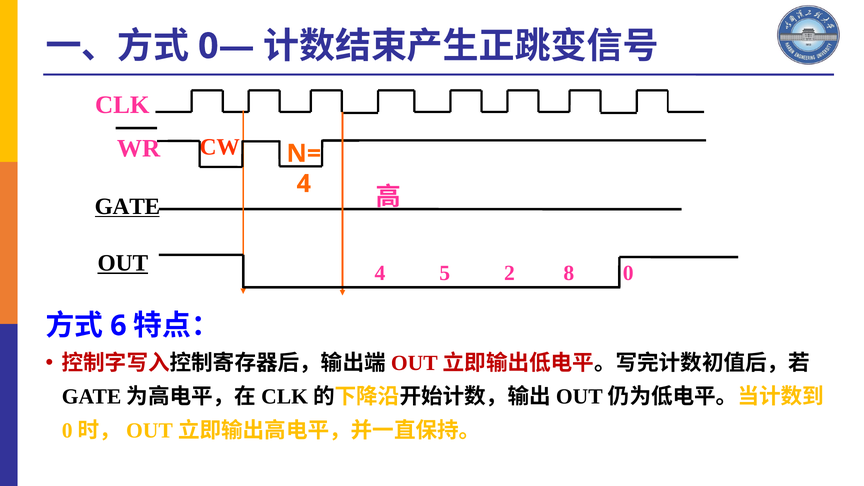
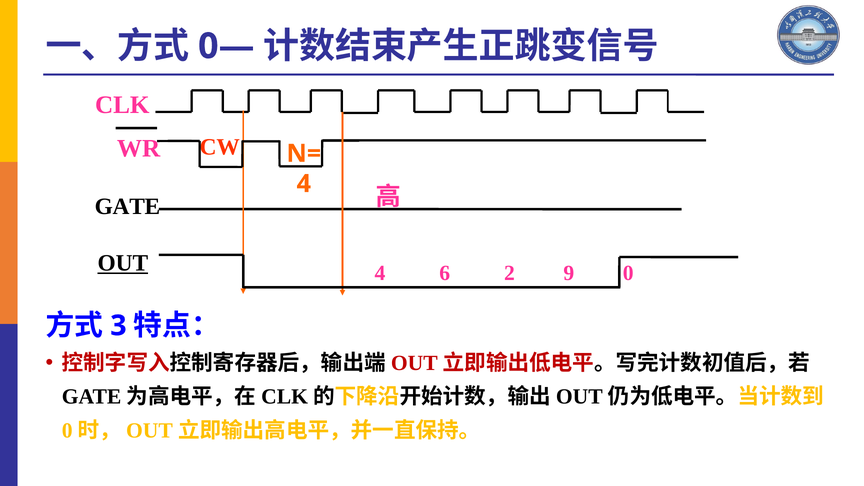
GATE underline: present -> none (127, 206)
5: 5 -> 6 (445, 273)
8: 8 -> 9 (569, 273)
6: 6 -> 3 (118, 326)
